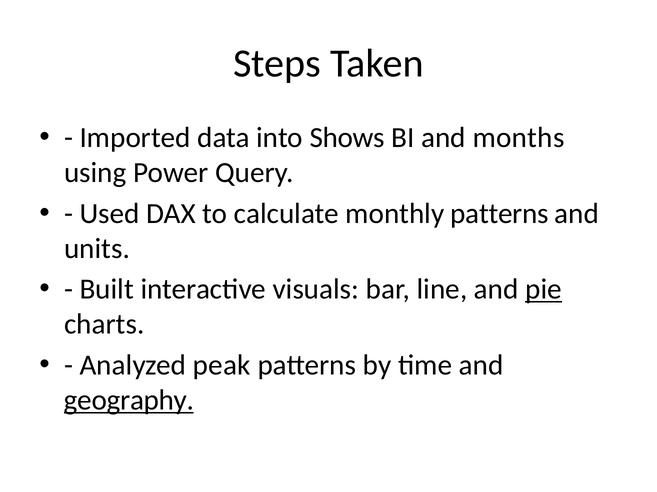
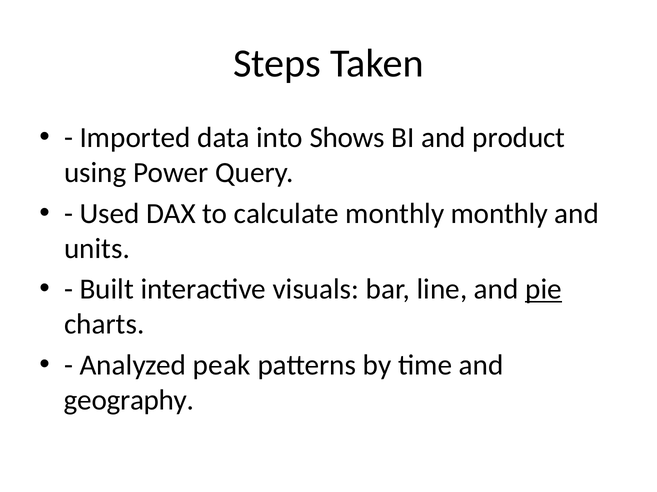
months: months -> product (519, 138)
monthly patterns: patterns -> monthly (500, 214)
geography underline: present -> none (129, 401)
